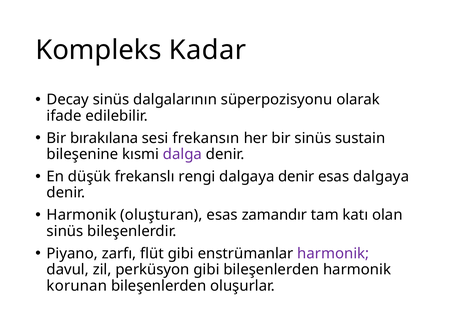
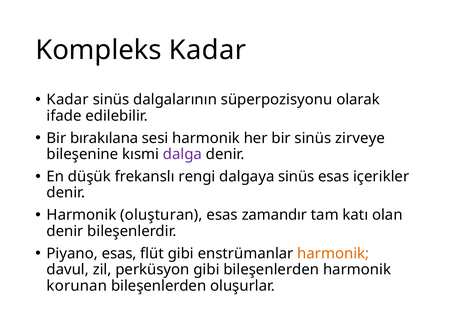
Decay: Decay -> Kadar (68, 100)
sesi frekansın: frekansın -> harmonik (206, 138)
sustain: sustain -> zirveye (360, 138)
denir: denir -> sinüs (296, 177)
esas dalgaya: dalgaya -> içerikler (381, 177)
sinüs: sinüs -> denir (65, 232)
Piyano zarfı: zarfı -> esas (119, 254)
harmonik colour: purple -> orange (333, 254)
